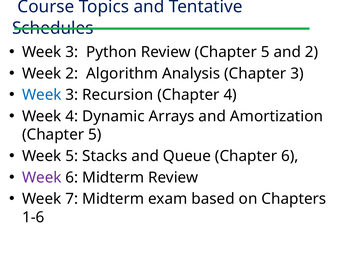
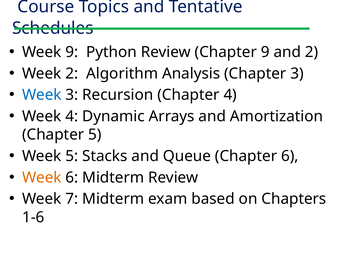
3: 3 -> 9 (72, 52)
Review Chapter 5: 5 -> 9 (265, 52)
Week colour: purple -> orange (42, 178)
